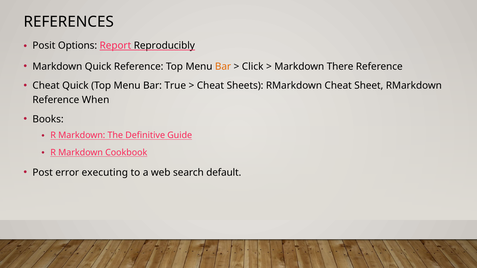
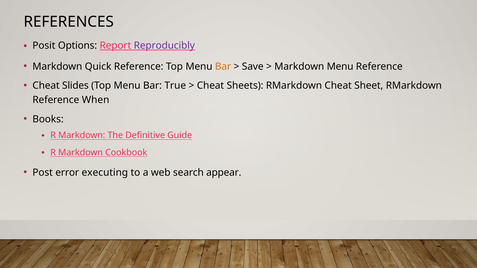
Reproducibly colour: black -> purple (164, 46)
Click: Click -> Save (253, 67)
Markdown There: There -> Menu (340, 67)
Cheat Quick: Quick -> Slides (75, 86)
default: default -> appear (224, 173)
